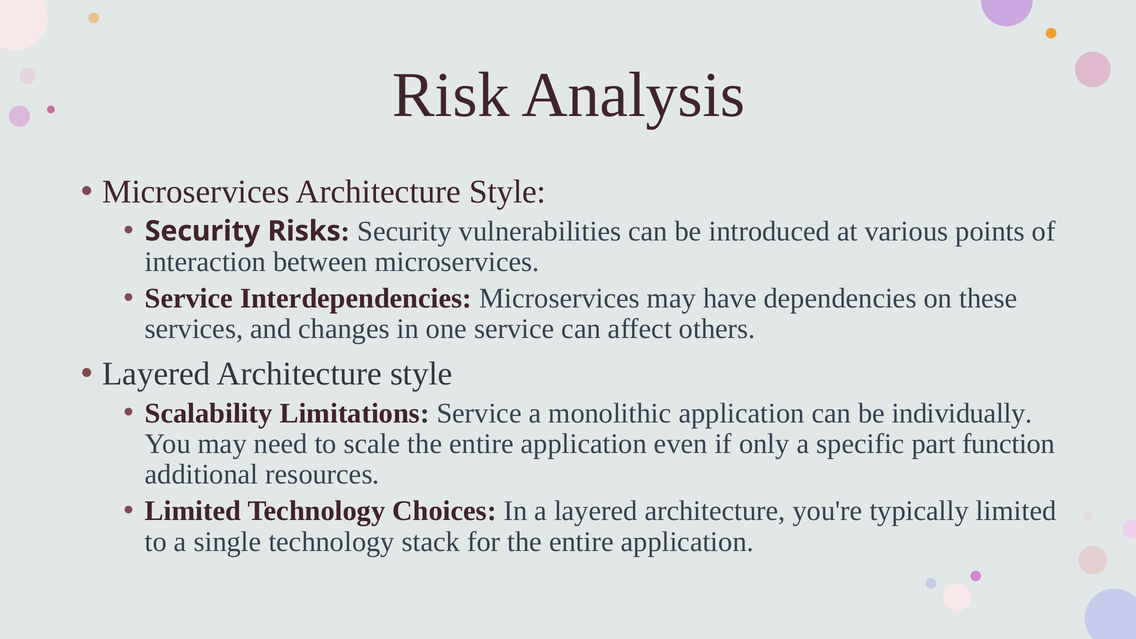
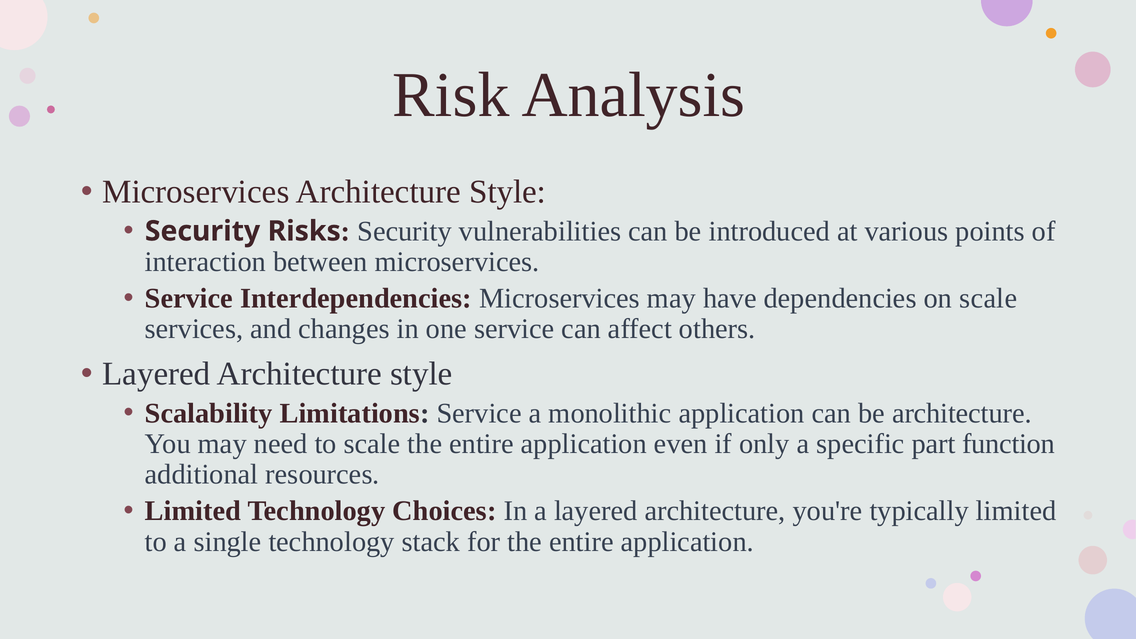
on these: these -> scale (988, 298)
be individually: individually -> architecture (962, 413)
